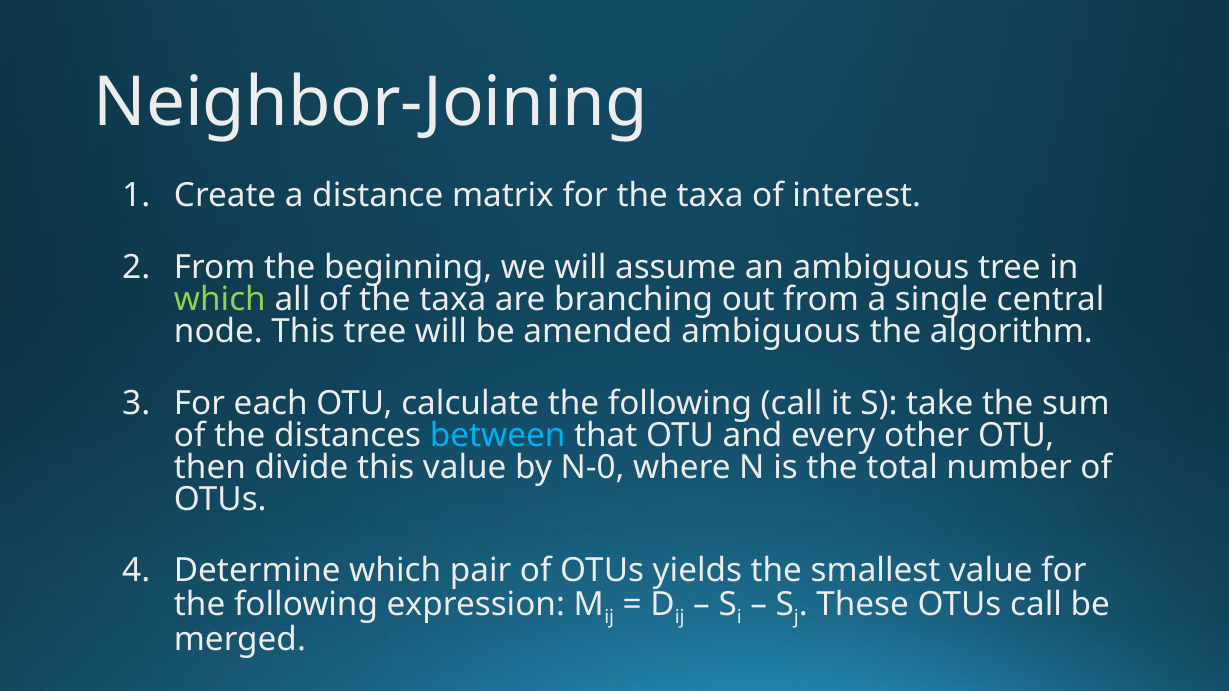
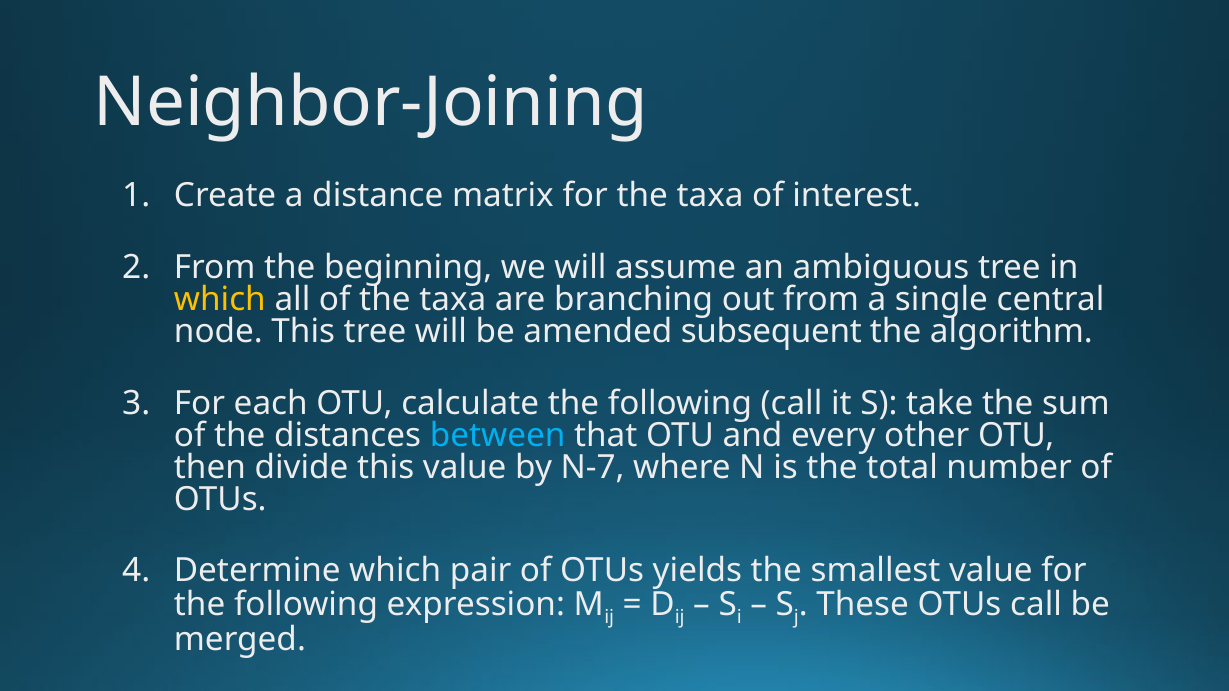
which colour: light green -> yellow (220, 300)
amended ambiguous: ambiguous -> subsequent (771, 332)
N-0: N-0 -> N-7 (593, 467)
